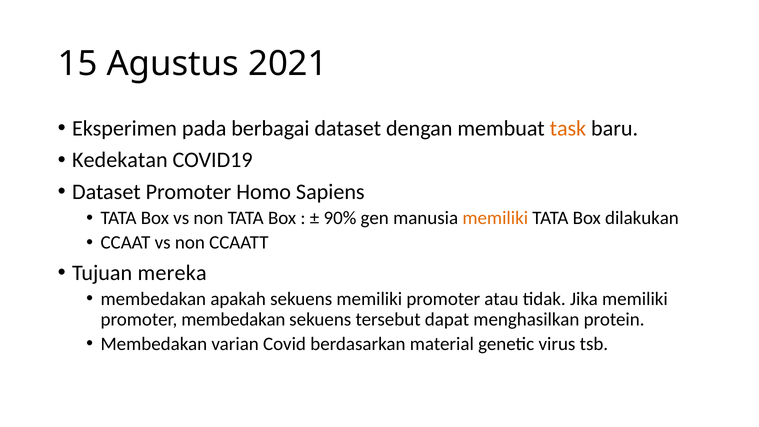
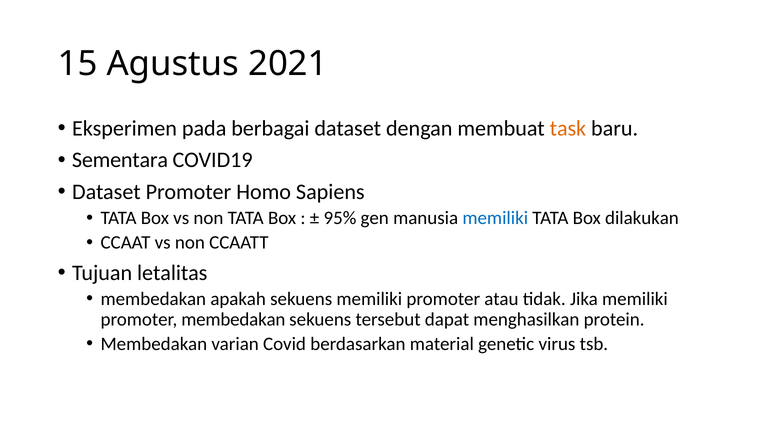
Kedekatan: Kedekatan -> Sementara (120, 160)
90%: 90% -> 95% (340, 218)
memiliki colour: orange -> blue (495, 218)
mereka: mereka -> letalitas (172, 273)
